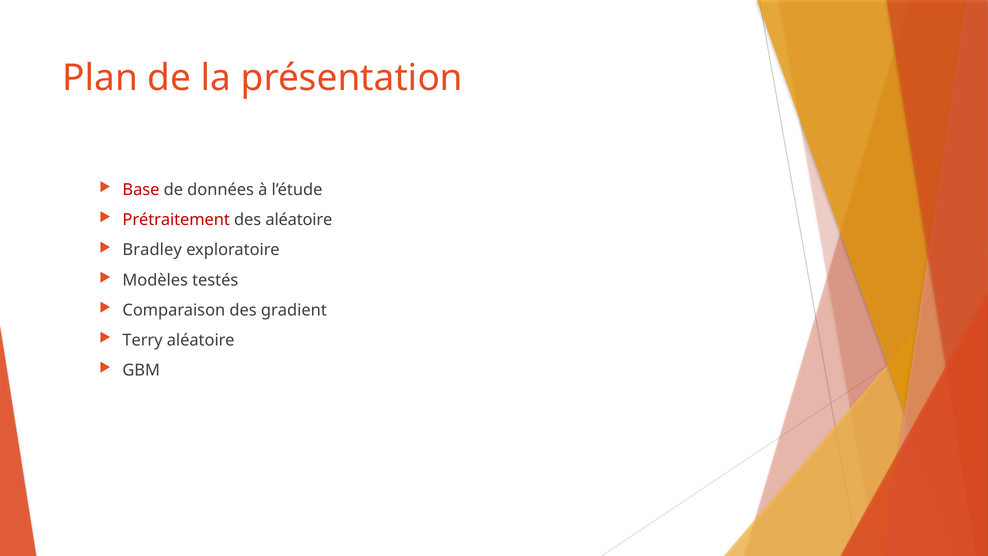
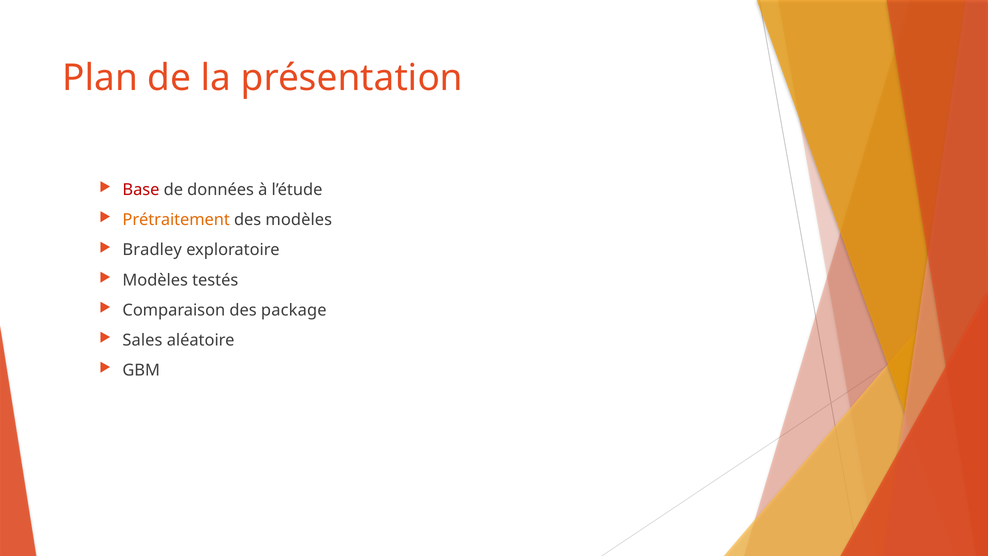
Prétraitement colour: red -> orange (176, 220)
des aléatoire: aléatoire -> modèles (299, 220)
gradient: gradient -> package (294, 310)
Terry: Terry -> Sales (142, 340)
